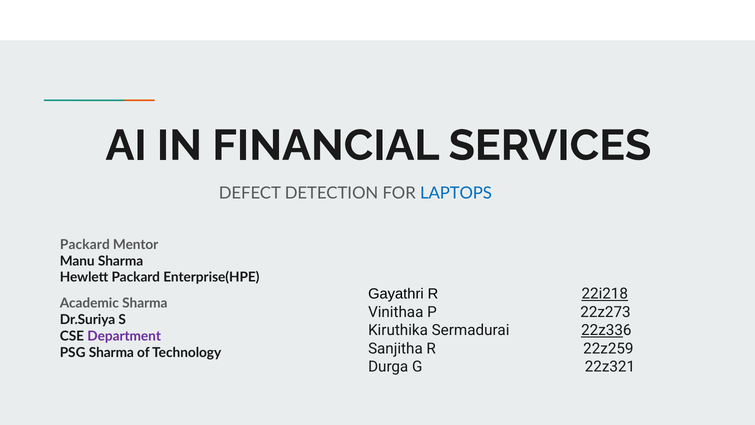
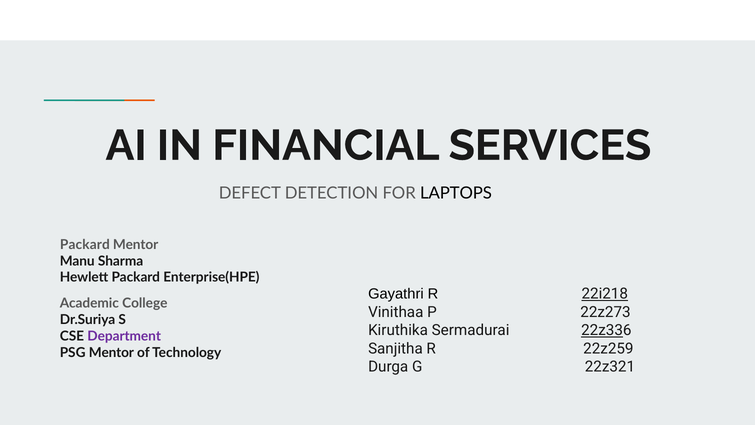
LAPTOPS colour: blue -> black (456, 193)
Academic Sharma: Sharma -> College (145, 303)
PSG Sharma: Sharma -> Mentor (111, 352)
